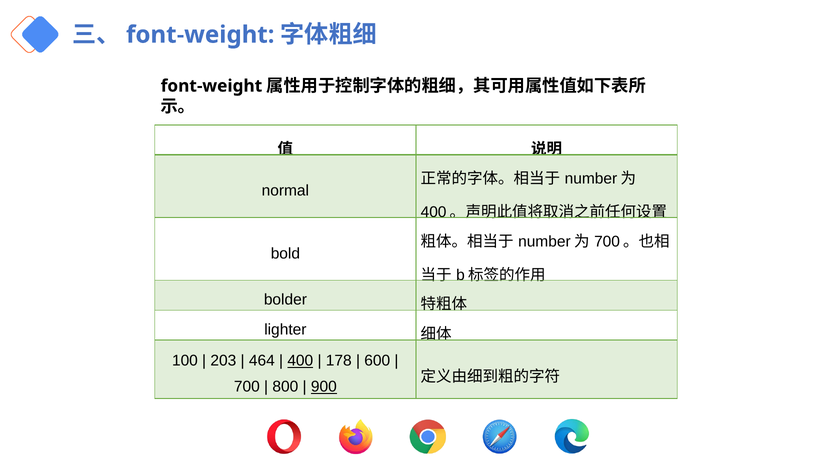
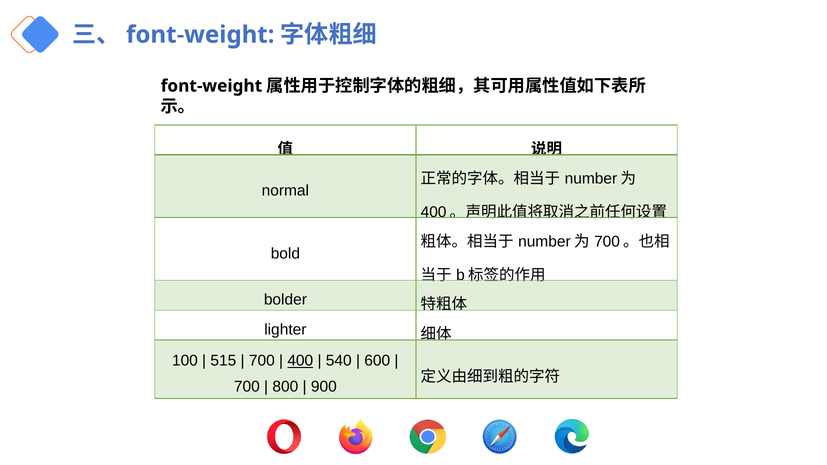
203: 203 -> 515 (223, 361)
464: 464 -> 700 (262, 361)
178: 178 -> 540 (339, 361)
900 underline: present -> none (324, 387)
